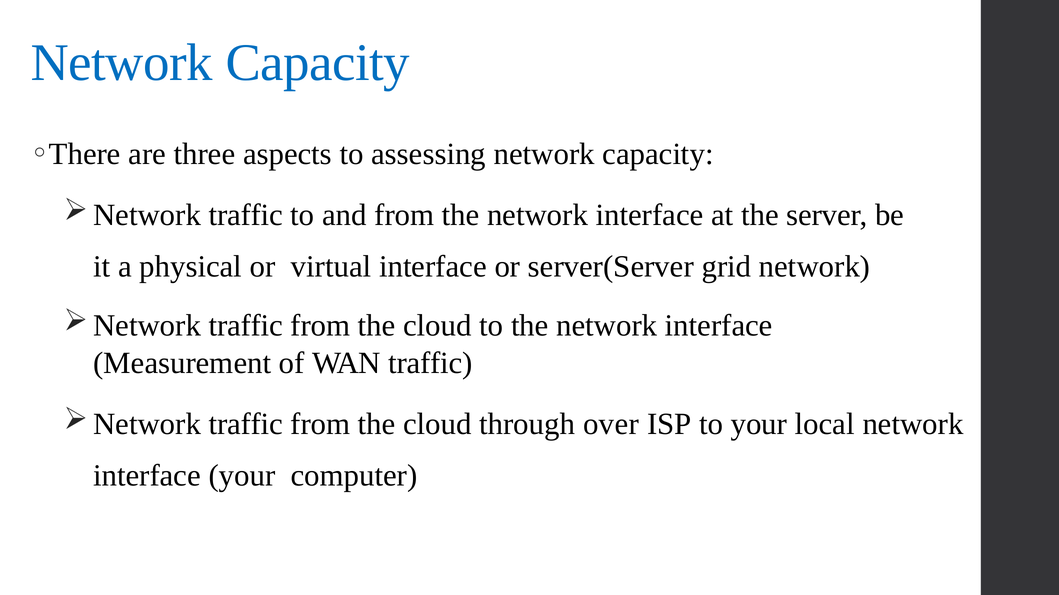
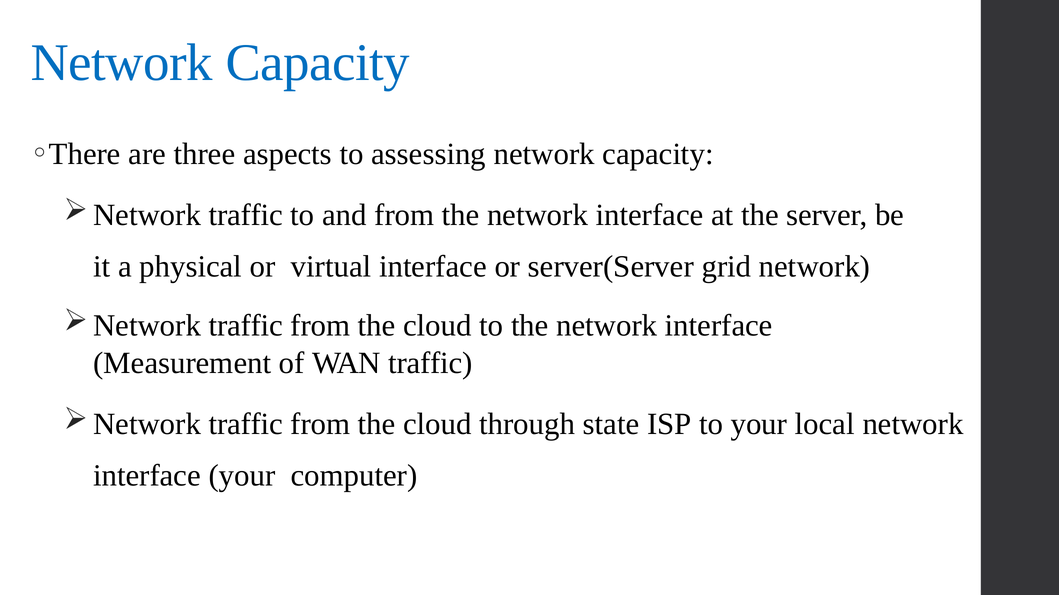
over: over -> state (611, 425)
